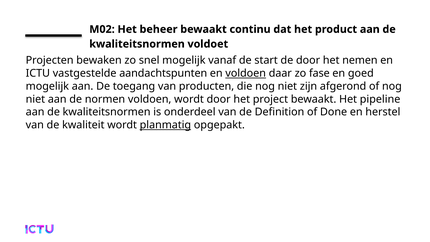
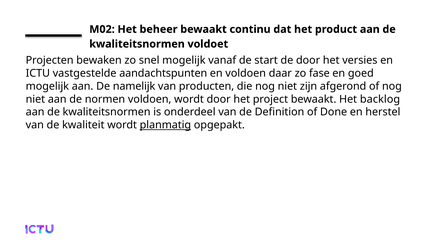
nemen: nemen -> versies (360, 60)
voldoen underline: present -> none (246, 73)
toegang: toegang -> namelijk (134, 86)
pipeline: pipeline -> backlog (380, 99)
